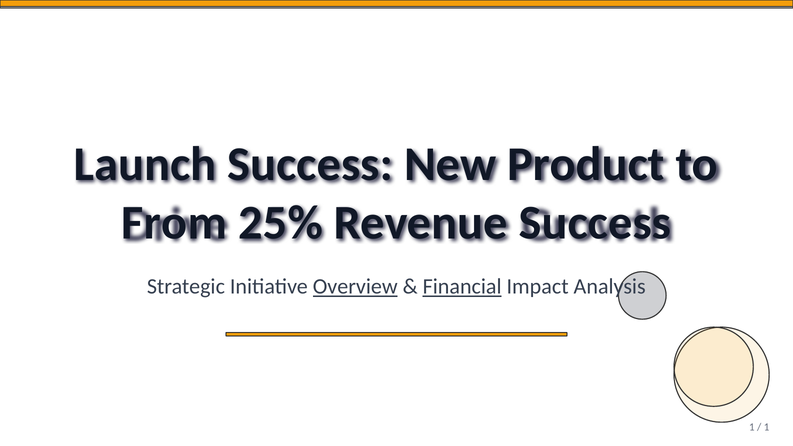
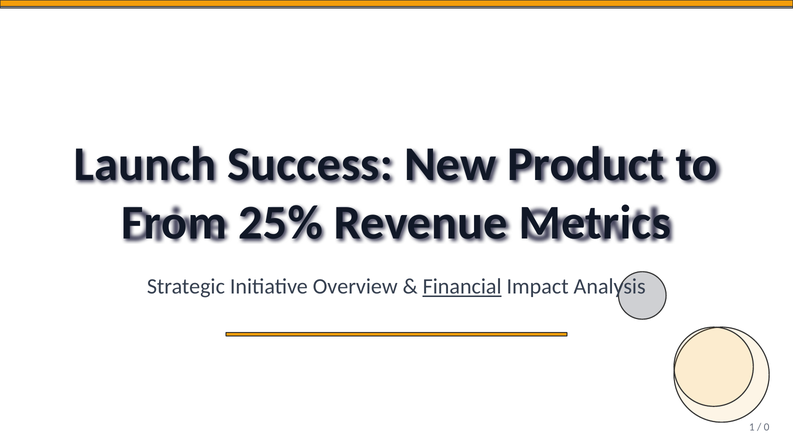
Revenue Success: Success -> Metrics (595, 223)
Overview underline: present -> none (355, 287)
1: 1 -> 0 (767, 427)
